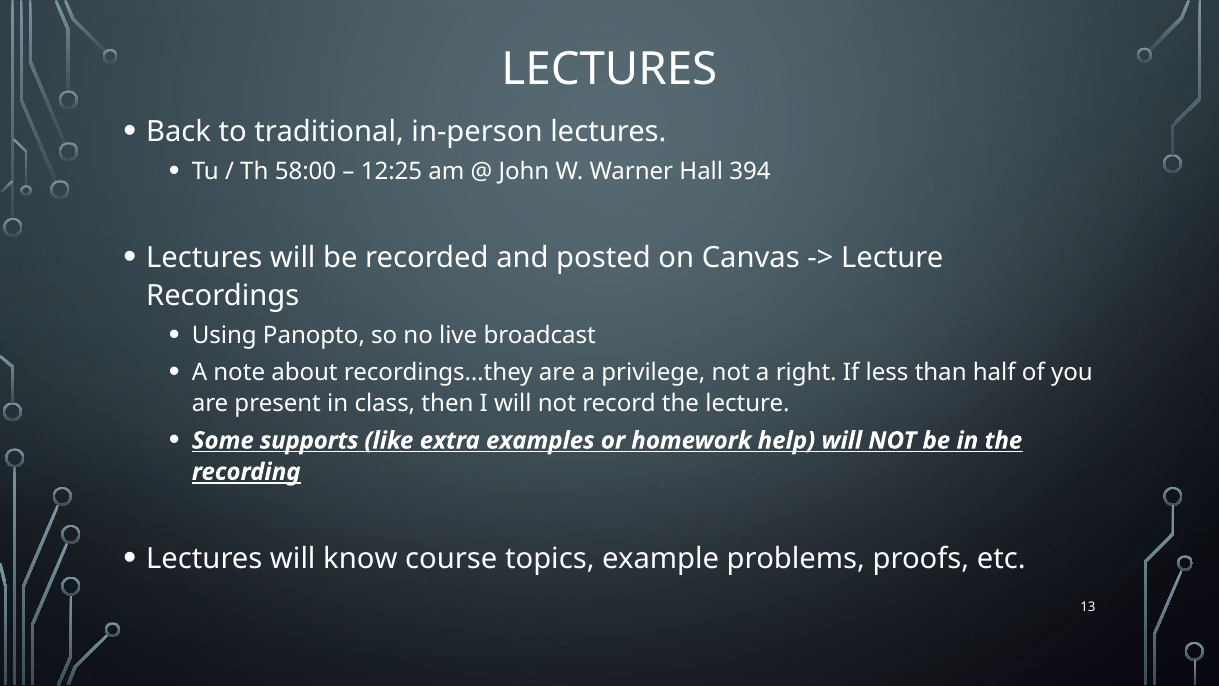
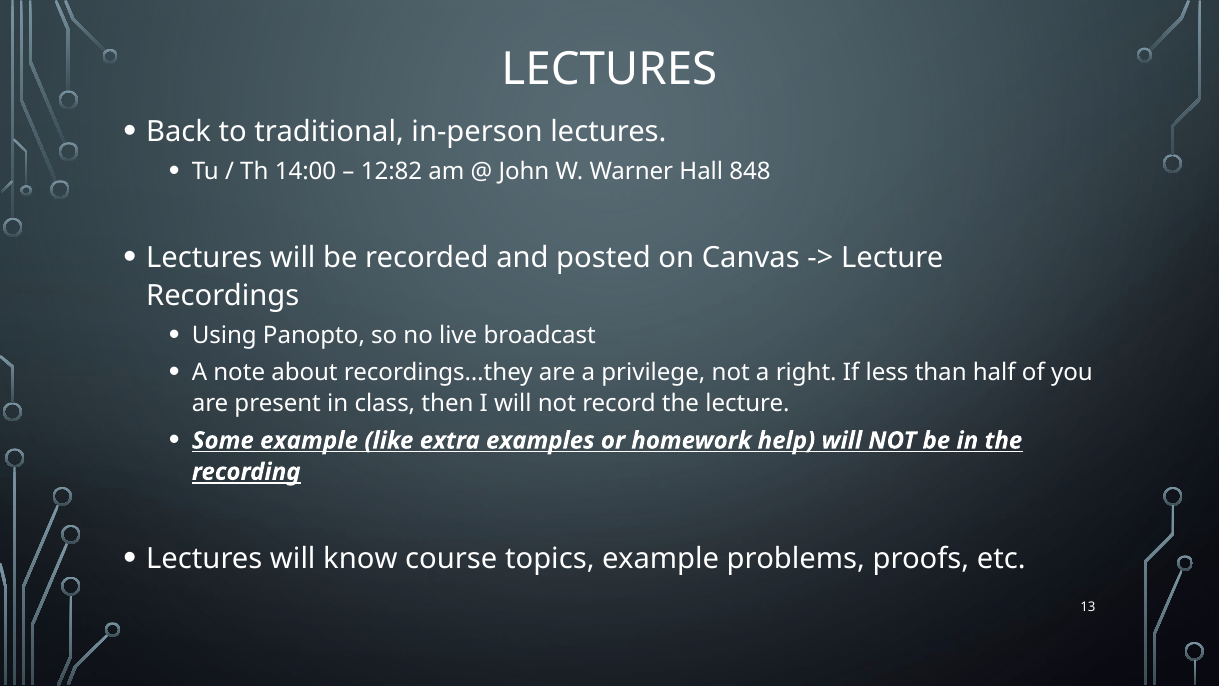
58:00: 58:00 -> 14:00 (305, 171)
12:25: 12:25 -> 12:82 (391, 171)
394: 394 -> 848 (750, 171)
Some supports: supports -> example (309, 440)
